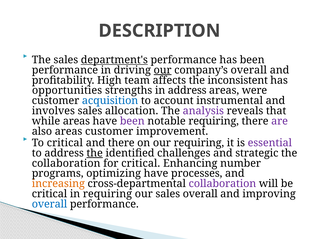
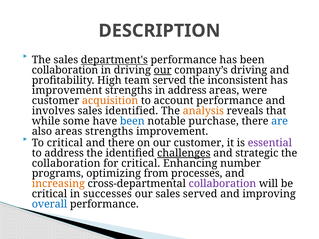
performance: performance -> collaboration (65, 70)
company’s overall: overall -> driving (249, 70)
team affects: affects -> served (169, 80)
opportunities: opportunities -> improvement (67, 91)
acquisition colour: blue -> orange (110, 101)
account instrumental: instrumental -> performance (230, 101)
sales allocation: allocation -> identified (132, 111)
analysis colour: purple -> orange (203, 111)
while areas: areas -> some (76, 121)
been colour: purple -> blue (132, 121)
notable requiring: requiring -> purchase (214, 121)
are colour: purple -> blue (280, 121)
areas customer: customer -> strengths (109, 131)
our requiring: requiring -> customer (199, 143)
the underline: present -> none (95, 153)
challenges underline: none -> present (184, 153)
optimizing have: have -> from (156, 174)
in requiring: requiring -> successes (107, 194)
sales overall: overall -> served (200, 194)
